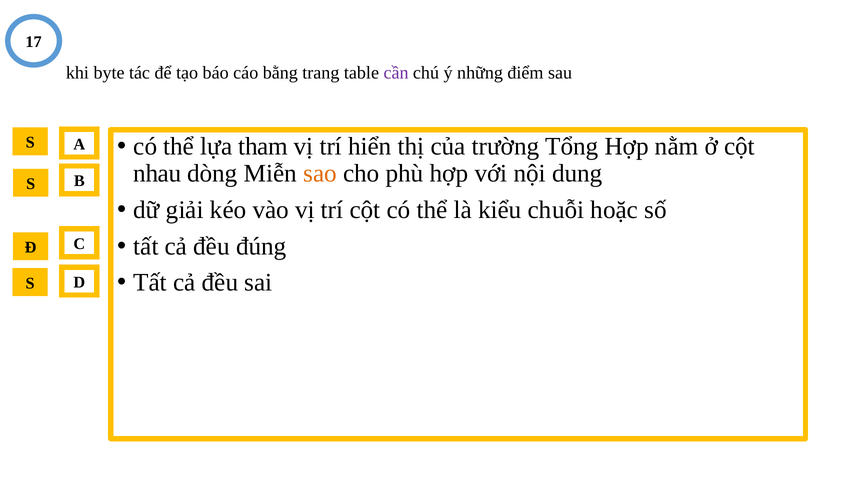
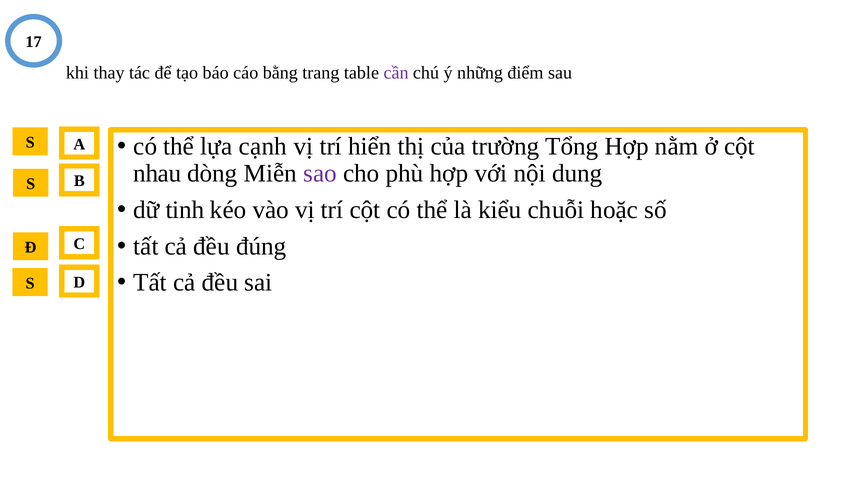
byte: byte -> thay (109, 73)
tham: tham -> cạnh (263, 146)
sao colour: orange -> purple (320, 173)
giải: giải -> tinh (185, 210)
